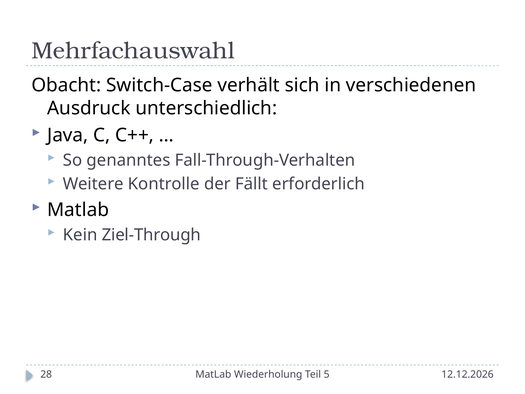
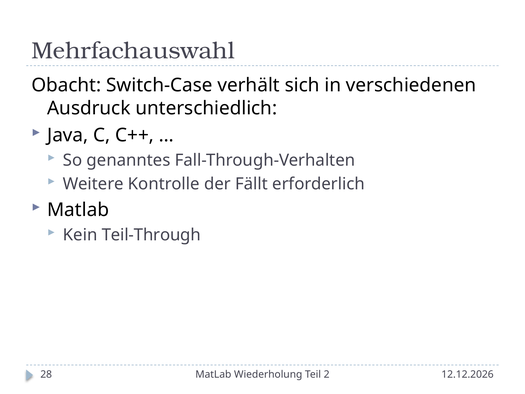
Ziel-Through: Ziel-Through -> Teil-Through (151, 235)
5: 5 -> 2 (327, 374)
